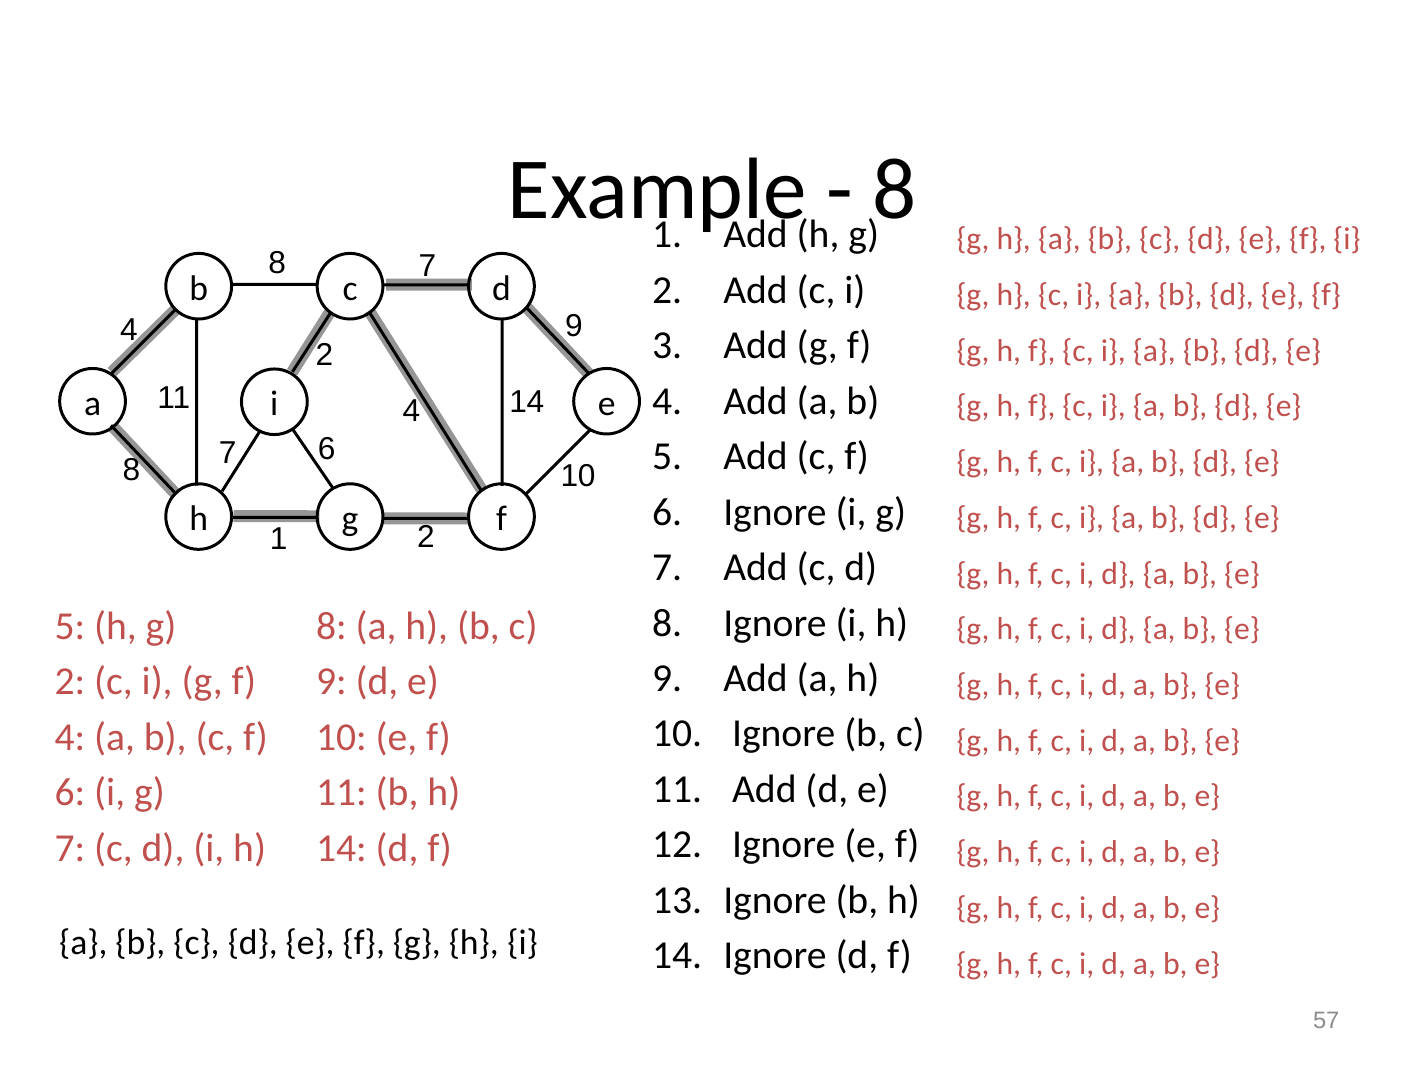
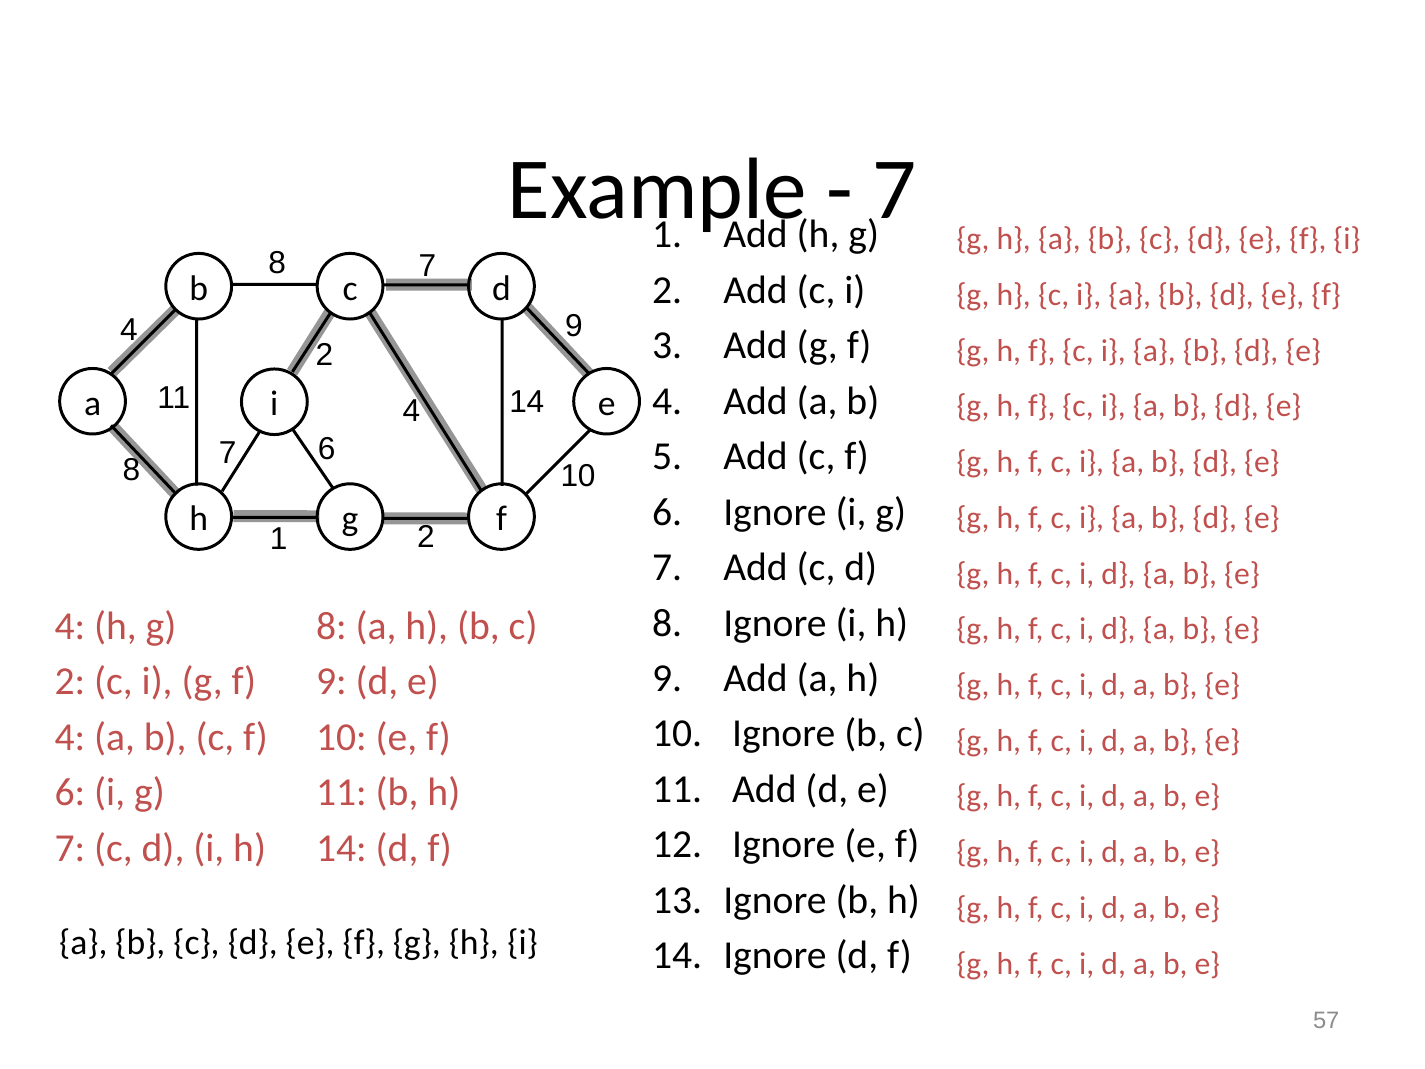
8: 8 -> 7 (895, 190)
5: 5 -> 4 (70, 626)
